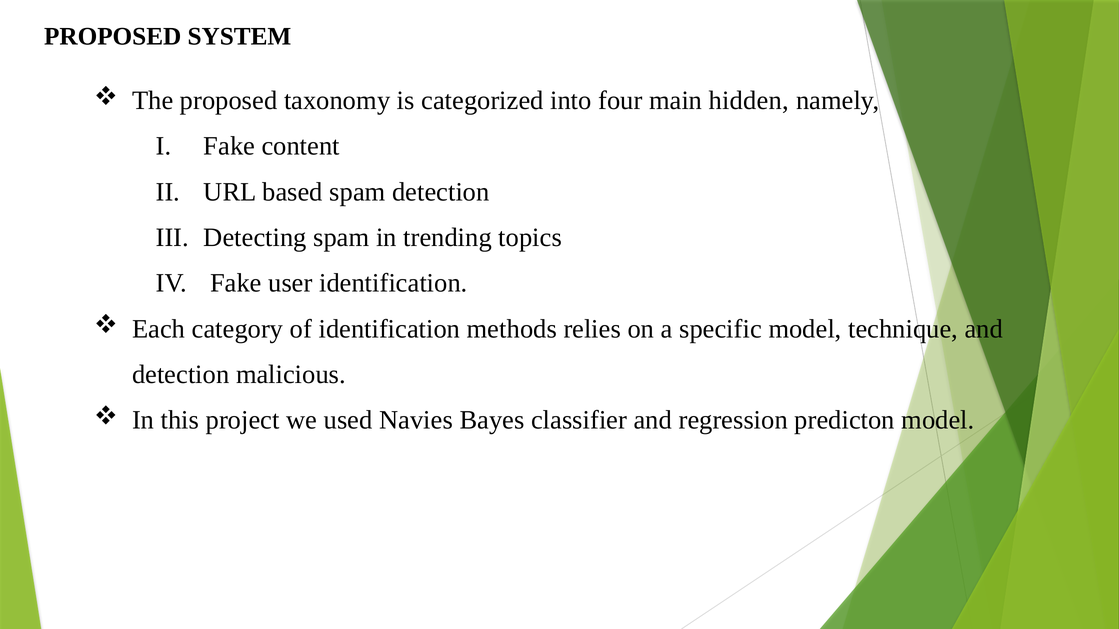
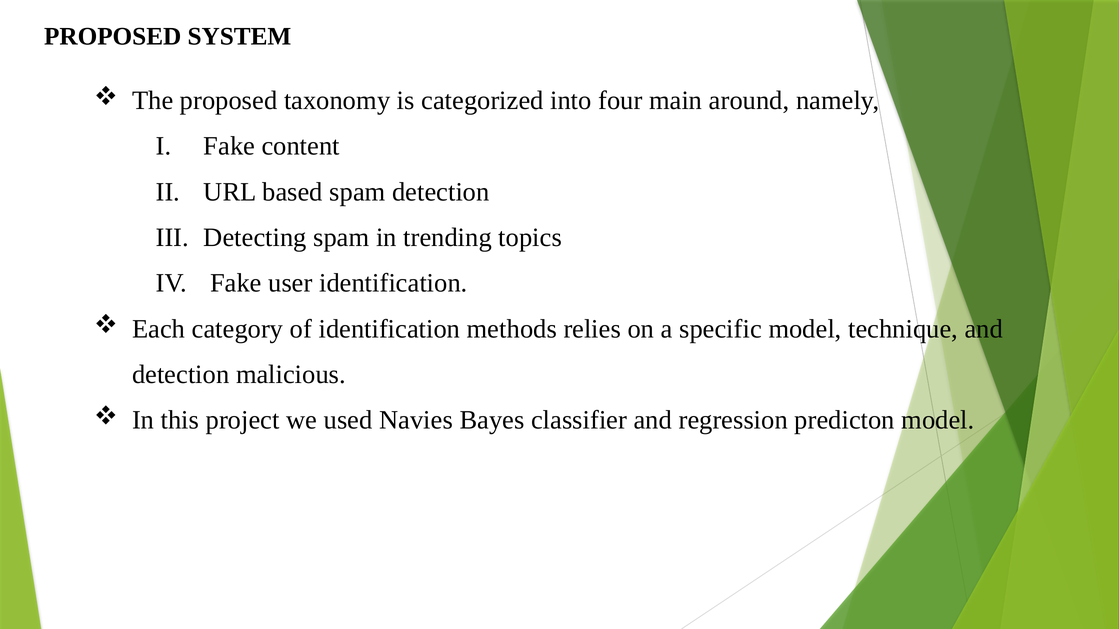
hidden: hidden -> around (749, 101)
